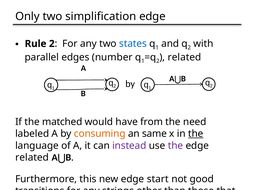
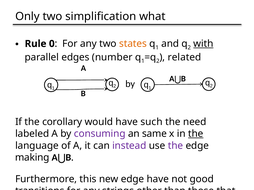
simplification edge: edge -> what (152, 16)
Rule 2: 2 -> 0 (52, 44)
states colour: blue -> orange (133, 44)
with underline: none -> present (203, 44)
the matched: matched -> corollary (62, 122)
from: from -> such (152, 122)
consuming colour: orange -> purple (100, 134)
related: related -> making (32, 158)
edge start: start -> have (158, 180)
